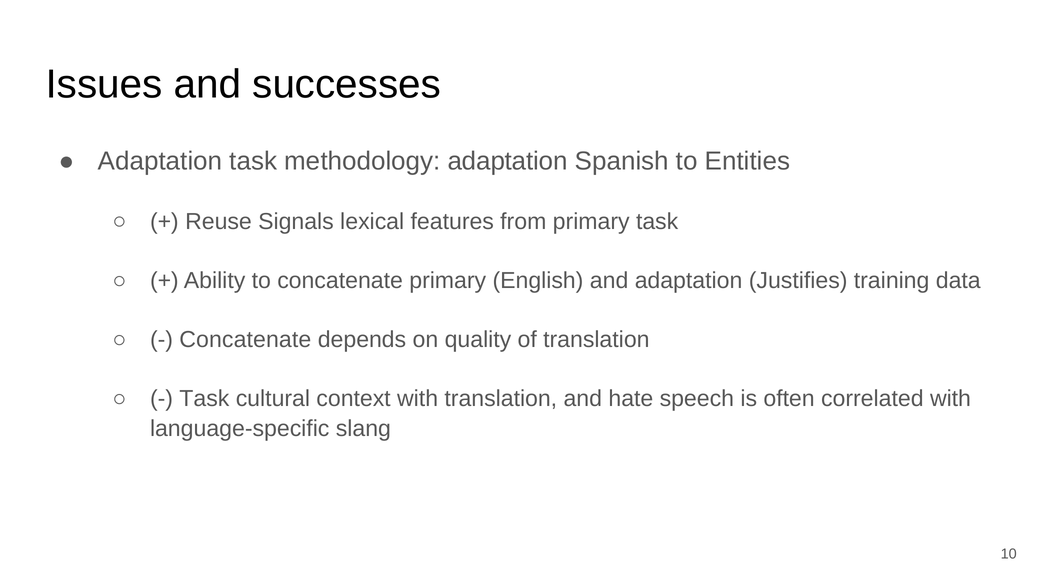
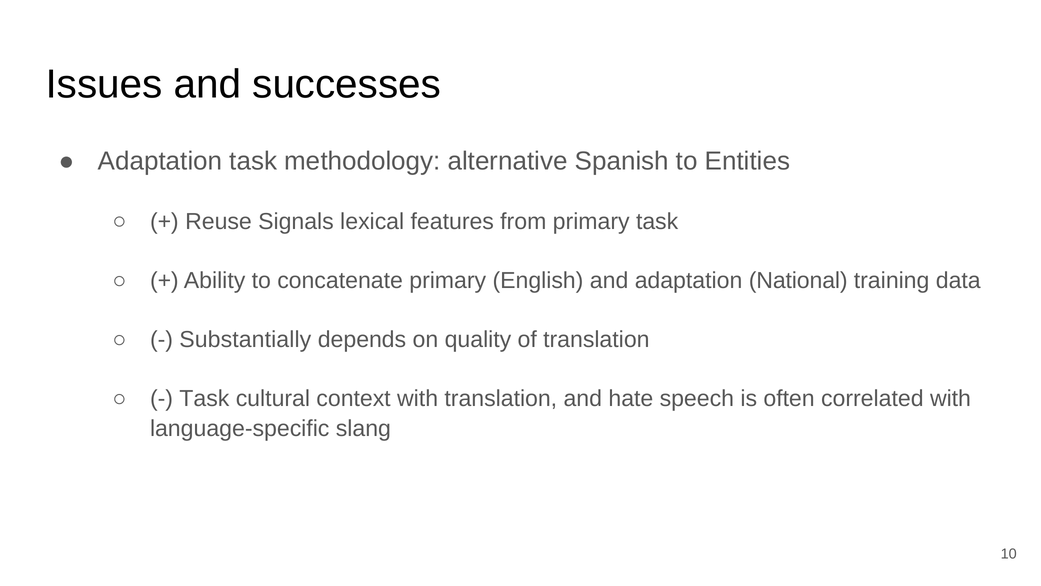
methodology adaptation: adaptation -> alternative (508, 161)
Justifies: Justifies -> National (798, 280)
Concatenate: Concatenate -> Substantially (245, 339)
